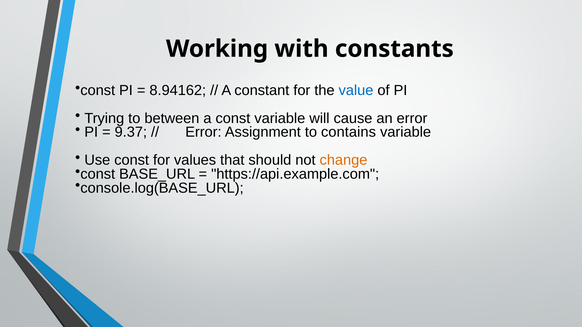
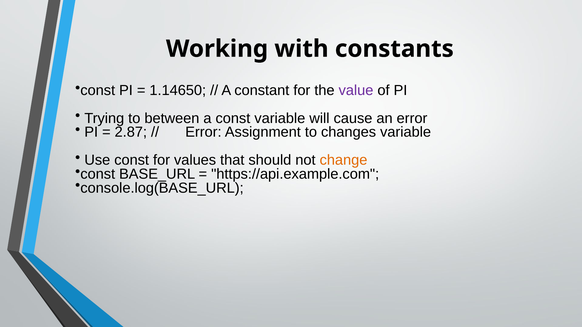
8.94162: 8.94162 -> 1.14650 (178, 90)
value colour: blue -> purple (356, 90)
9.37: 9.37 -> 2.87 (131, 132)
contains: contains -> changes (349, 132)
